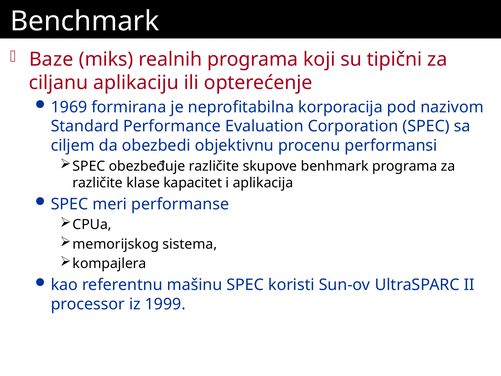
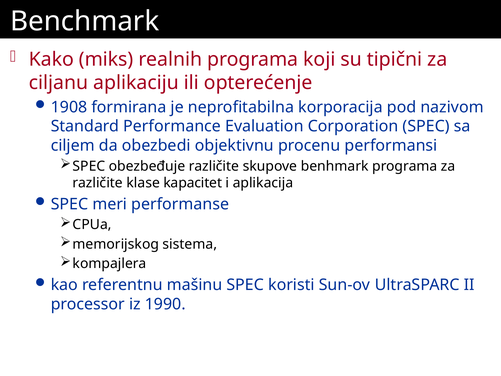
Baze: Baze -> Kako (51, 59)
1969: 1969 -> 1908 (69, 107)
1999: 1999 -> 1990 (165, 304)
